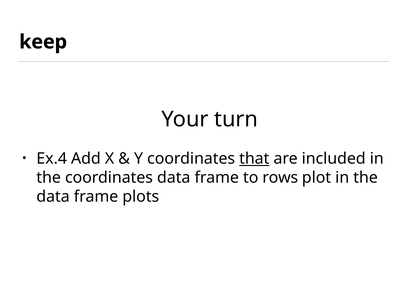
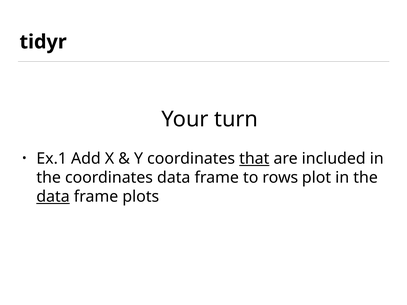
keep: keep -> tidyr (43, 42)
Ex.4: Ex.4 -> Ex.1 (52, 159)
data underline: none -> present (53, 197)
